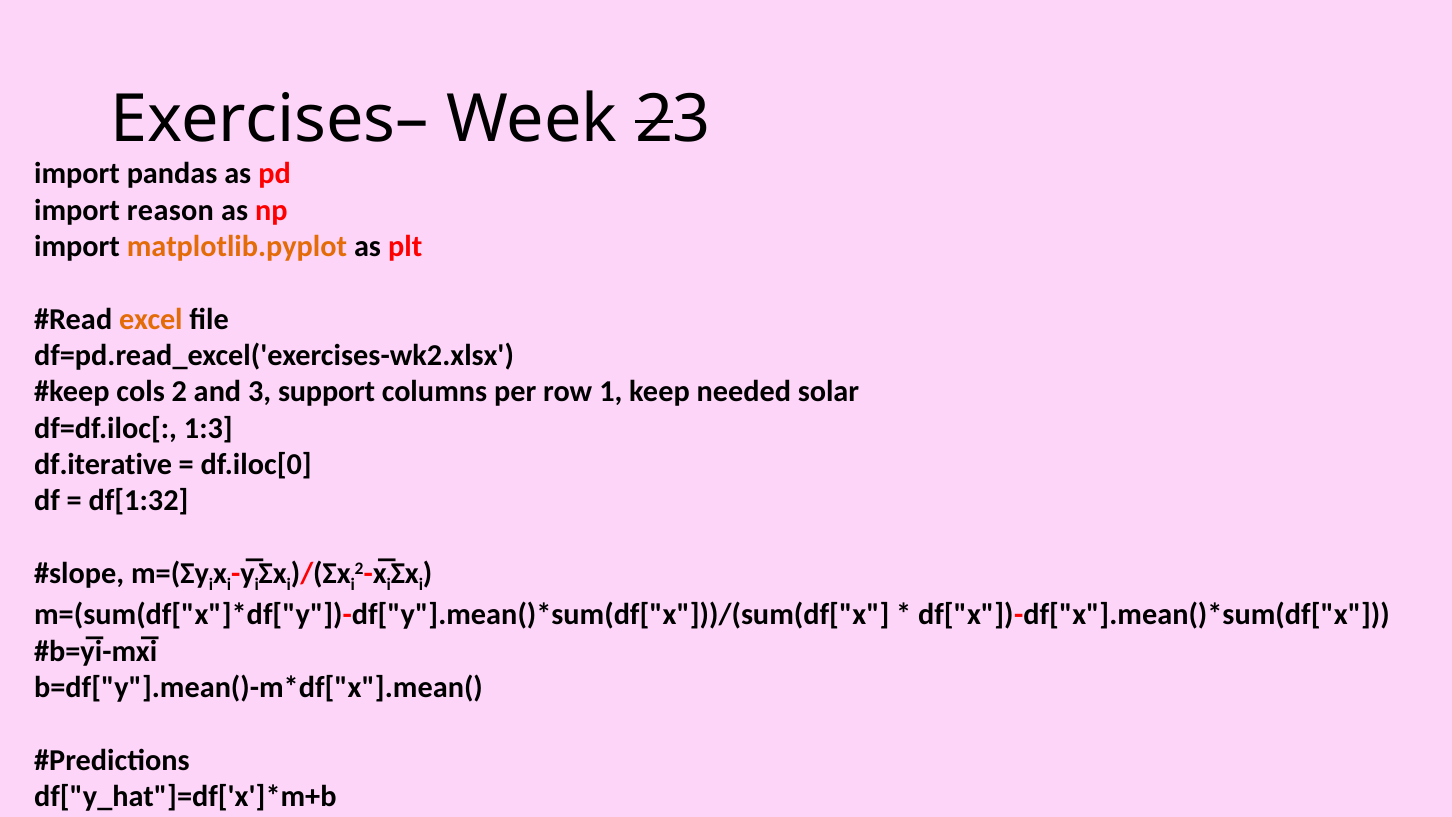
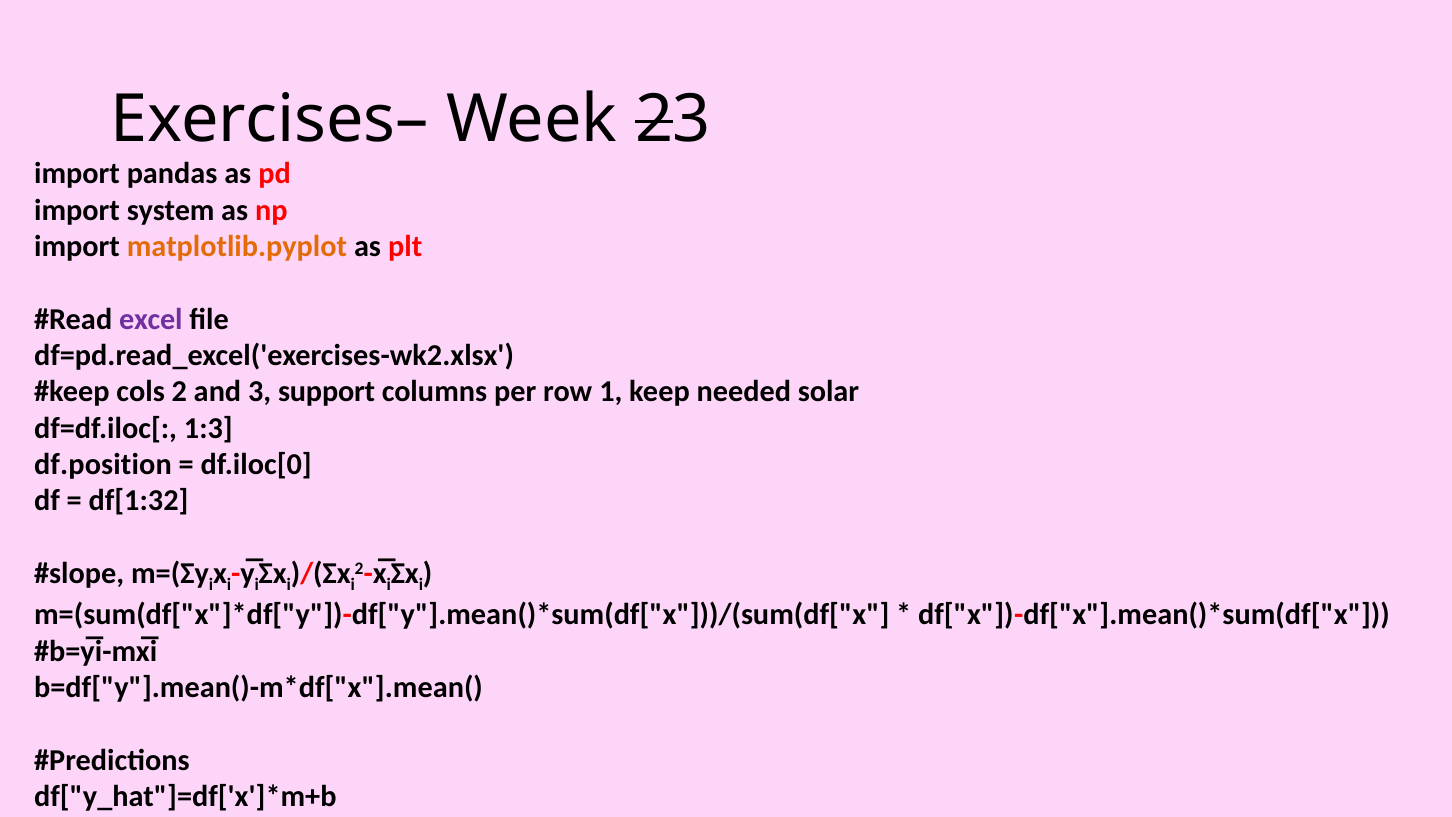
reason: reason -> system (171, 210)
excel colour: orange -> purple (151, 319)
df.iterative: df.iterative -> df.position (103, 464)
